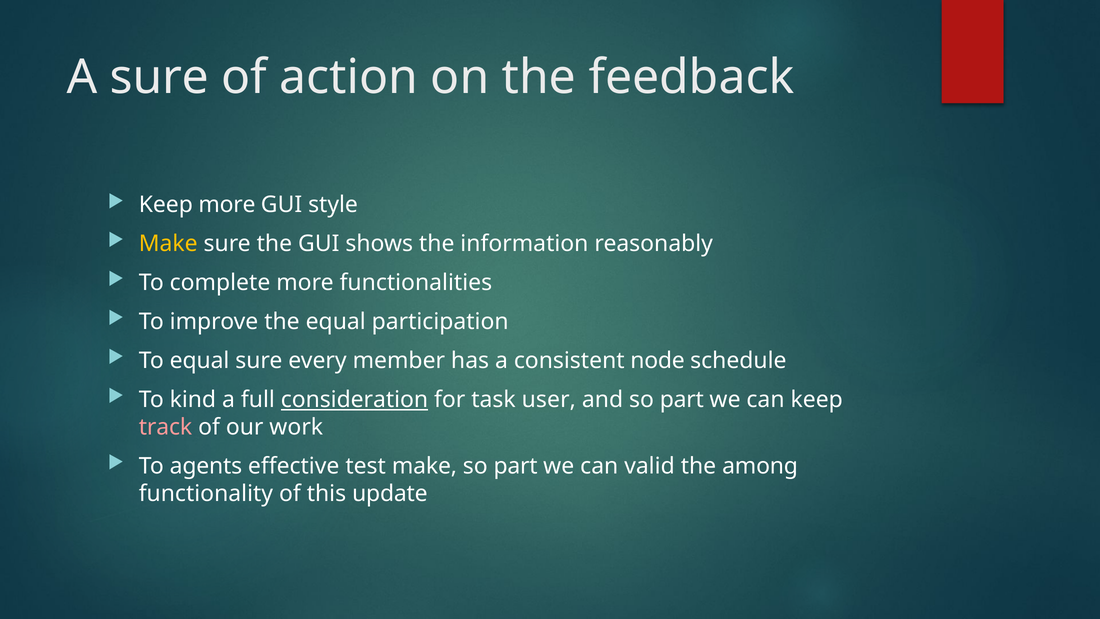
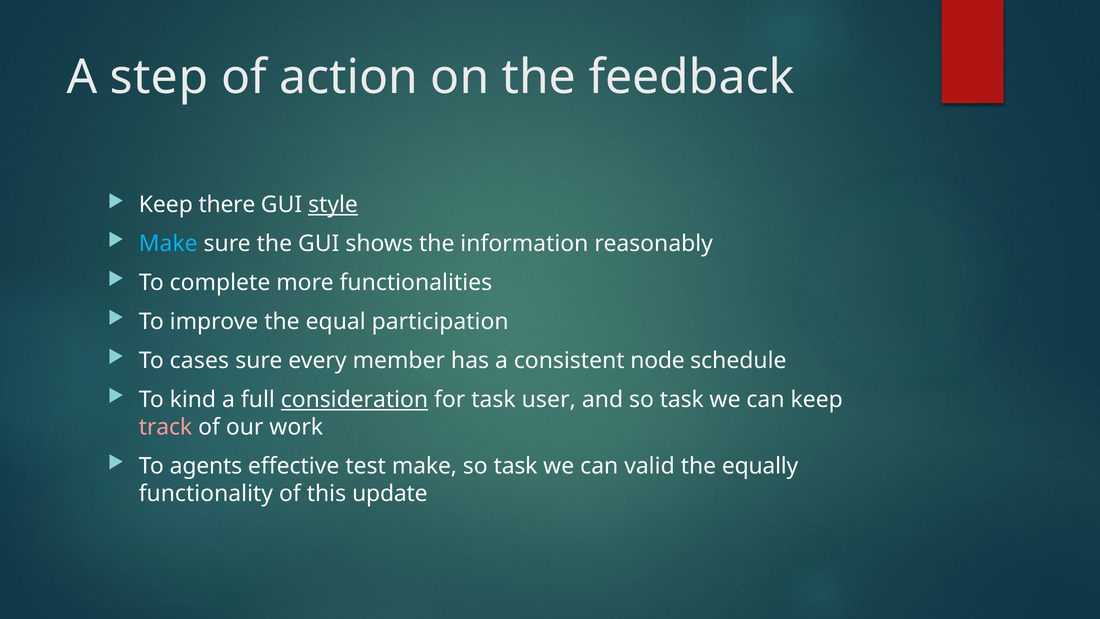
A sure: sure -> step (159, 77)
Keep more: more -> there (227, 205)
style underline: none -> present (333, 205)
Make colour: yellow -> light blue (168, 244)
To equal: equal -> cases (199, 361)
and so part: part -> task (682, 400)
part: part -> task (516, 466)
among: among -> equally (760, 466)
